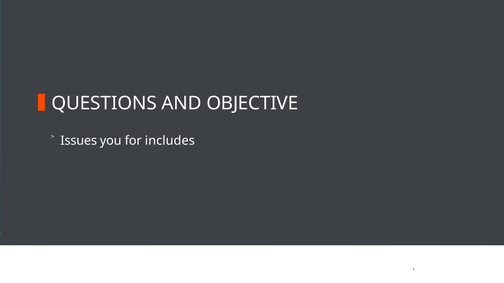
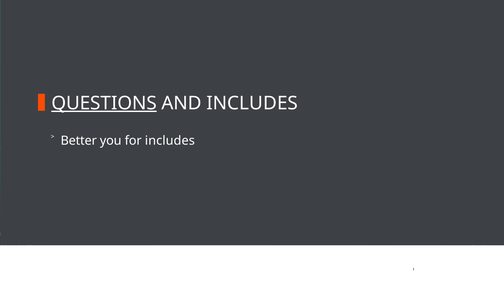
QUESTIONS underline: none -> present (104, 103)
AND OBJECTIVE: OBJECTIVE -> INCLUDES (252, 103)
Issues: Issues -> Better (79, 141)
